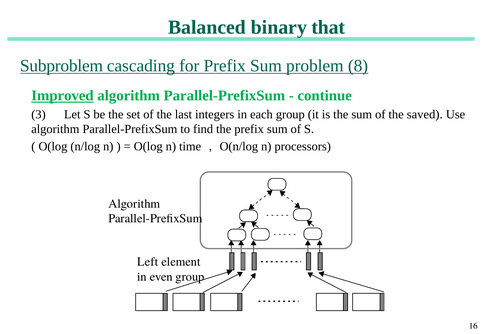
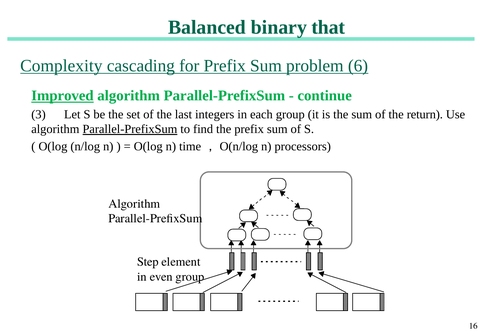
Subproblem: Subproblem -> Complexity (61, 66)
8: 8 -> 6 (358, 66)
saved: saved -> return (425, 114)
Parallel-PrefixSum underline: none -> present (130, 129)
Left: Left -> Step (148, 262)
